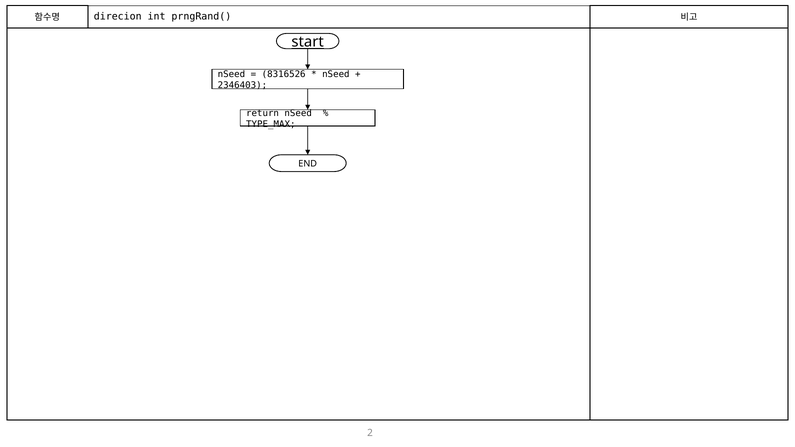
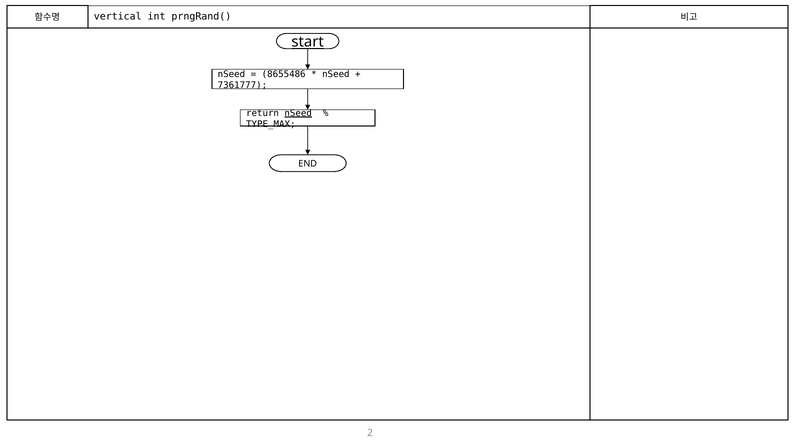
direcion: direcion -> vertical (118, 17)
8316526: 8316526 -> 8655486 (284, 74)
2346403: 2346403 -> 7361777 (242, 85)
nSeed underline: none -> present (298, 113)
